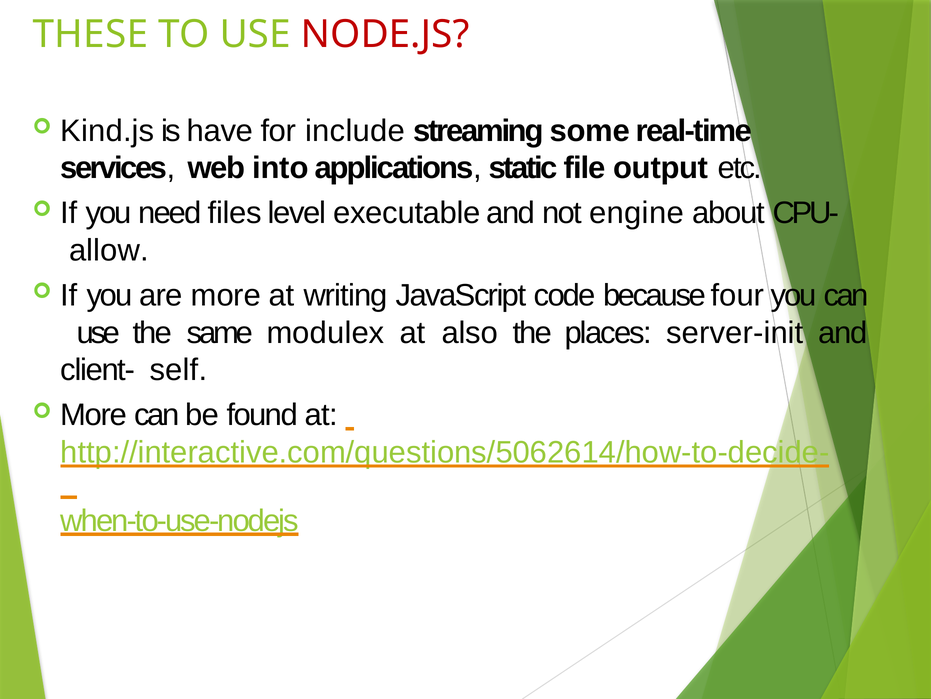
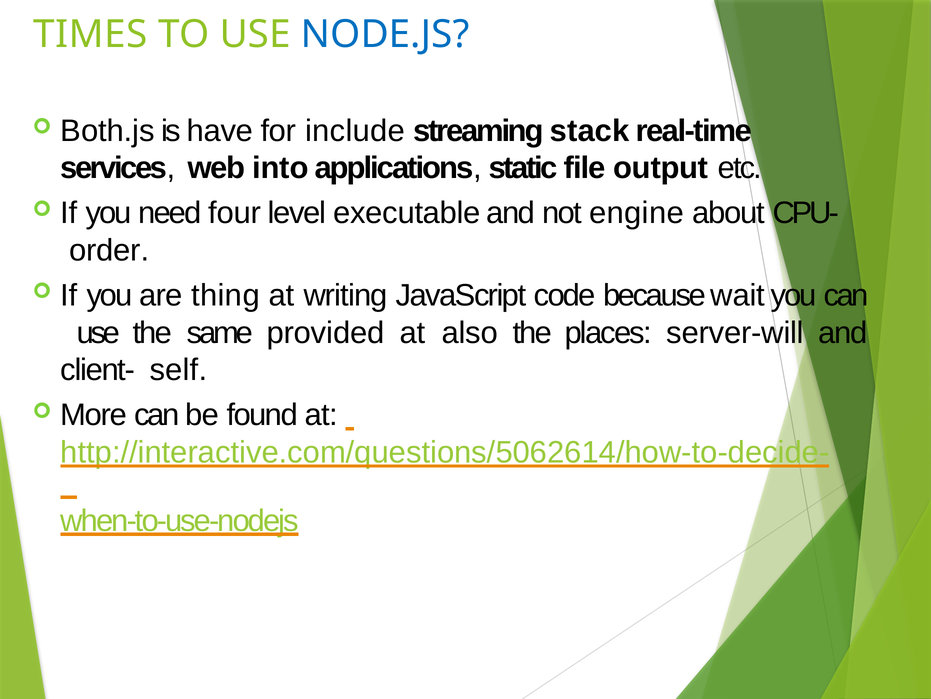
THESE: THESE -> TIMES (90, 35)
NODE.JS colour: red -> blue (385, 35)
Kind.js: Kind.js -> Both.js (108, 131)
some: some -> stack (590, 131)
files: files -> four (235, 213)
allow: allow -> order (109, 250)
are more: more -> thing (226, 295)
four: four -> wait (738, 295)
modulex: modulex -> provided (326, 332)
server-init: server-init -> server-will (735, 332)
